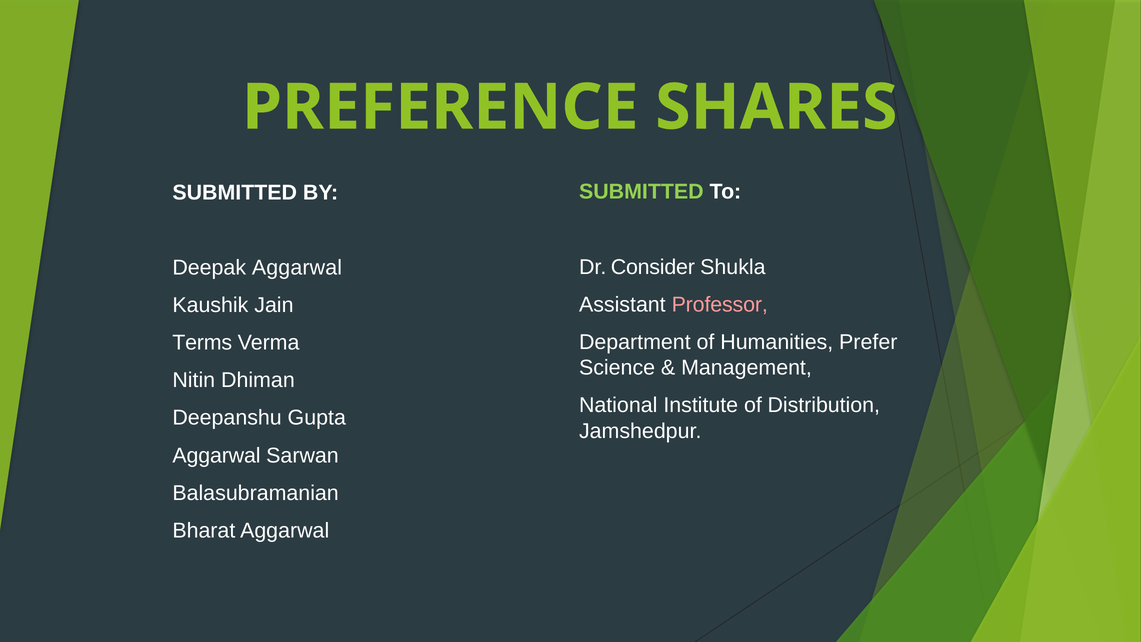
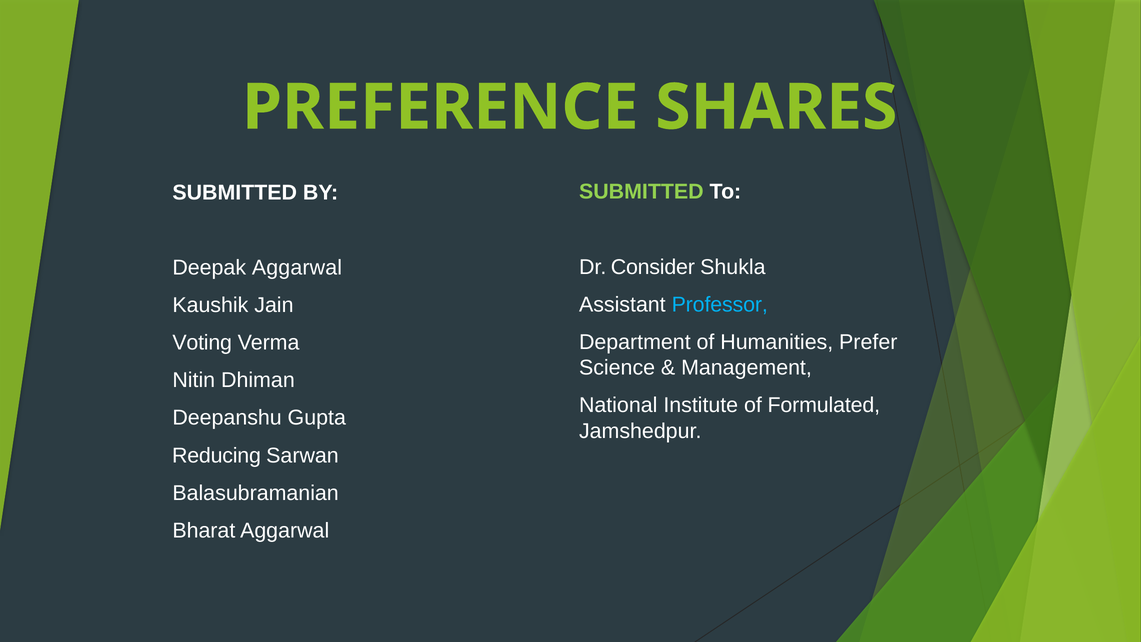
Professor colour: pink -> light blue (720, 304)
Terms: Terms -> Voting (202, 343)
Distribution: Distribution -> Formulated (824, 405)
Aggarwal: Aggarwal -> Reducing (216, 455)
